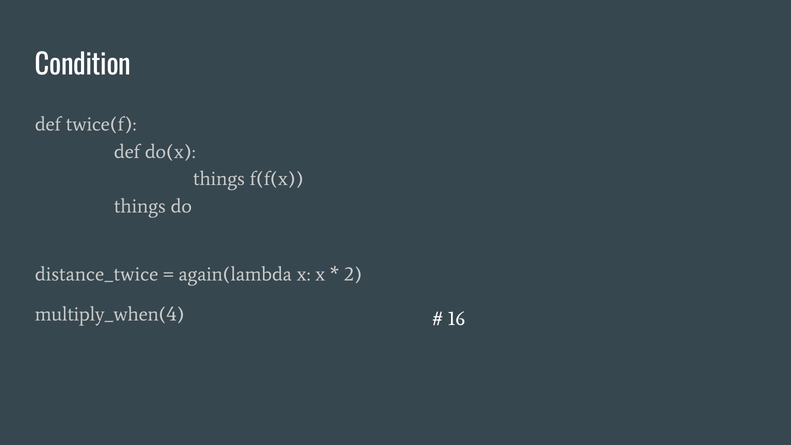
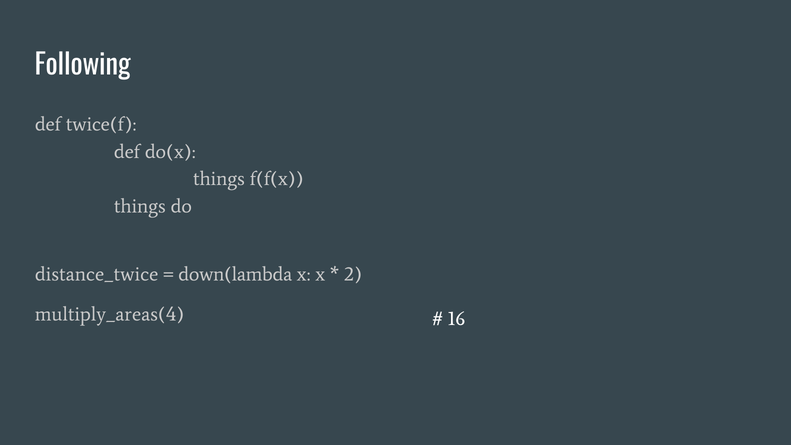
Condition: Condition -> Following (83, 66)
again(lambda: again(lambda -> down(lambda (235, 274)
multiply_when(4: multiply_when(4 -> multiply_areas(4 (110, 314)
